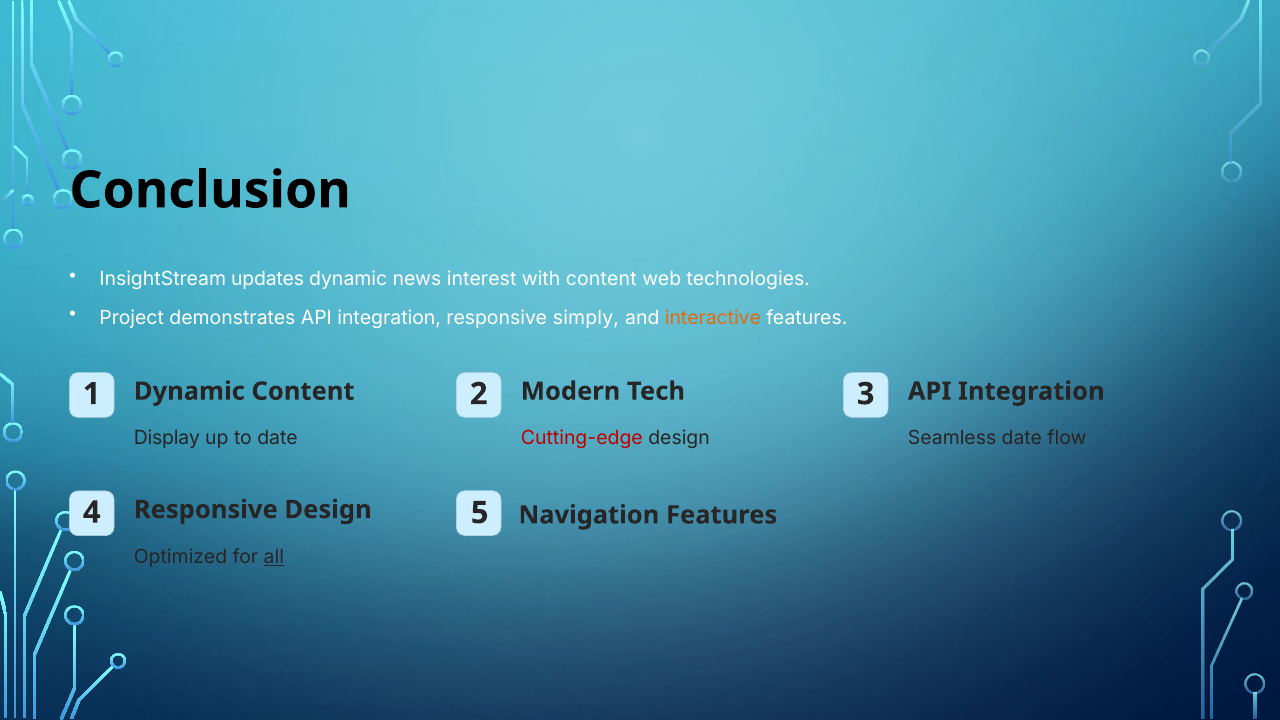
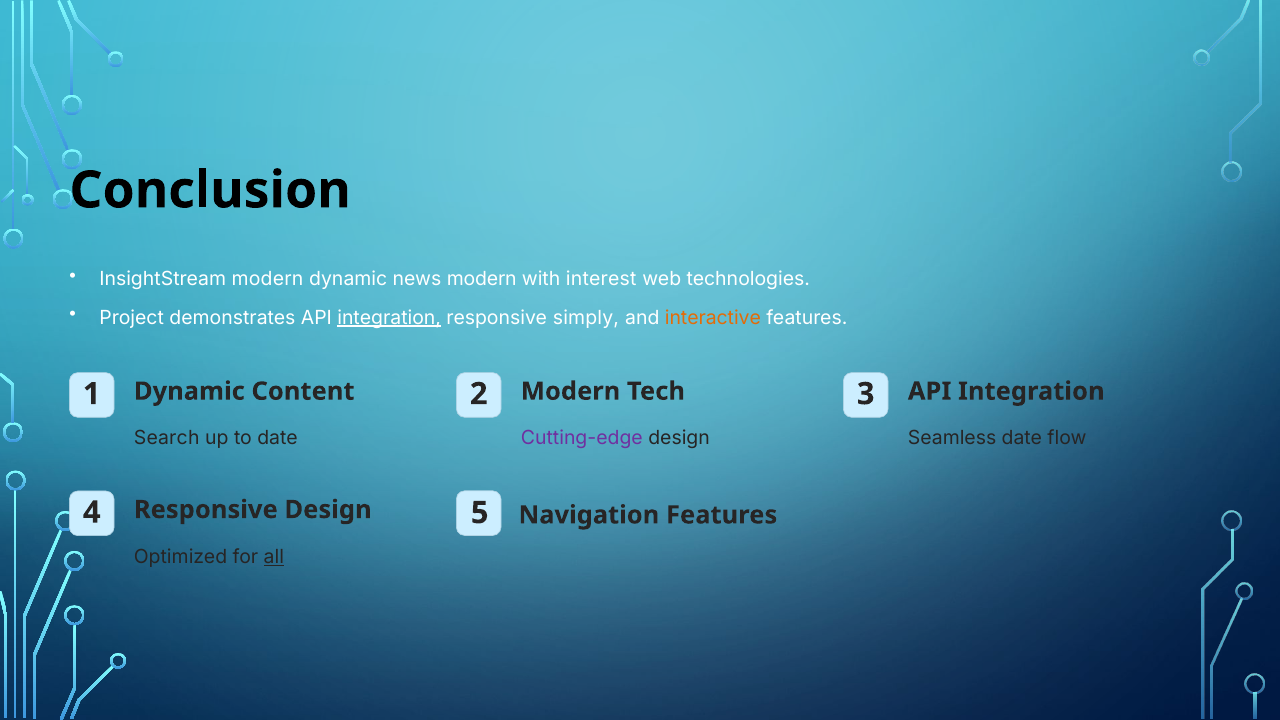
InsightStream updates: updates -> modern (267, 279)
news interest: interest -> modern (482, 279)
with content: content -> interest (601, 279)
integration underline: none -> present (389, 318)
Display: Display -> Search (167, 438)
Cutting-edge colour: red -> purple (582, 438)
